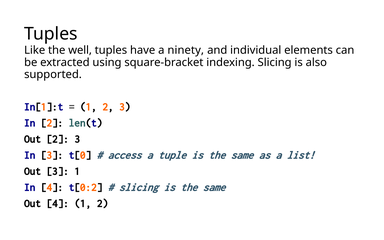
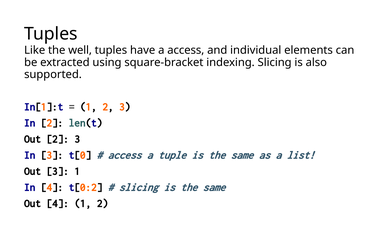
a ninety: ninety -> access (186, 50)
